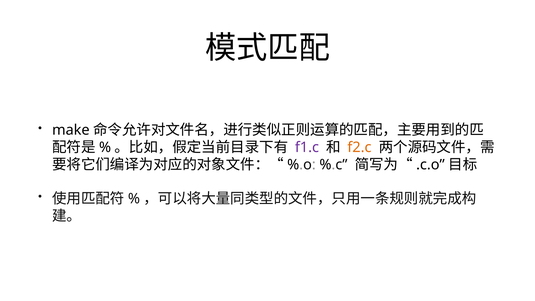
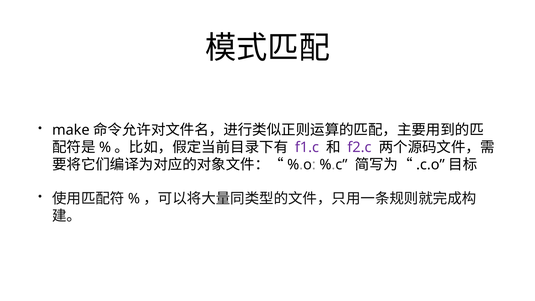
f2.c colour: orange -> purple (359, 147)
